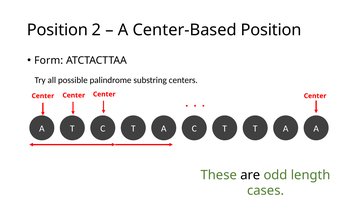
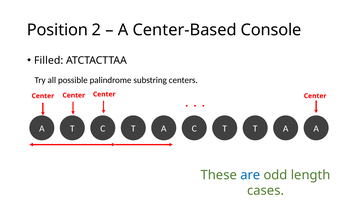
Center-Based Position: Position -> Console (271, 30)
Form: Form -> Filled (49, 61)
are colour: black -> blue (250, 175)
